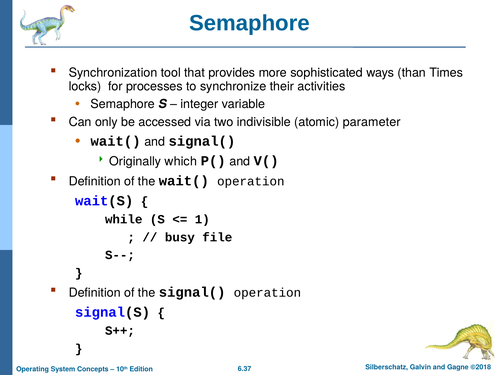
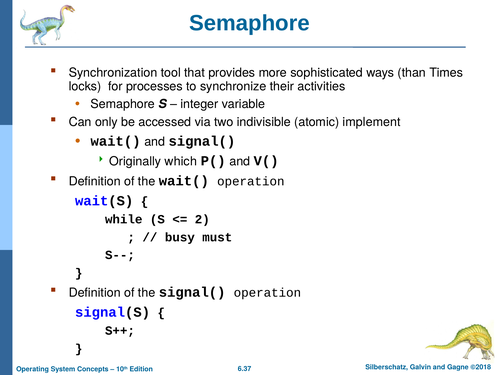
parameter: parameter -> implement (372, 122)
1: 1 -> 2 (202, 219)
file: file -> must (217, 237)
